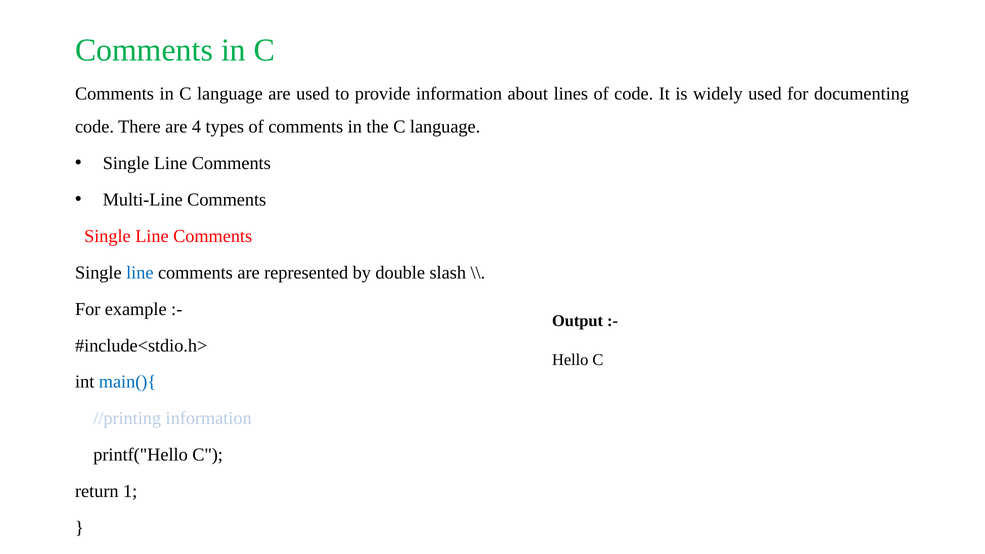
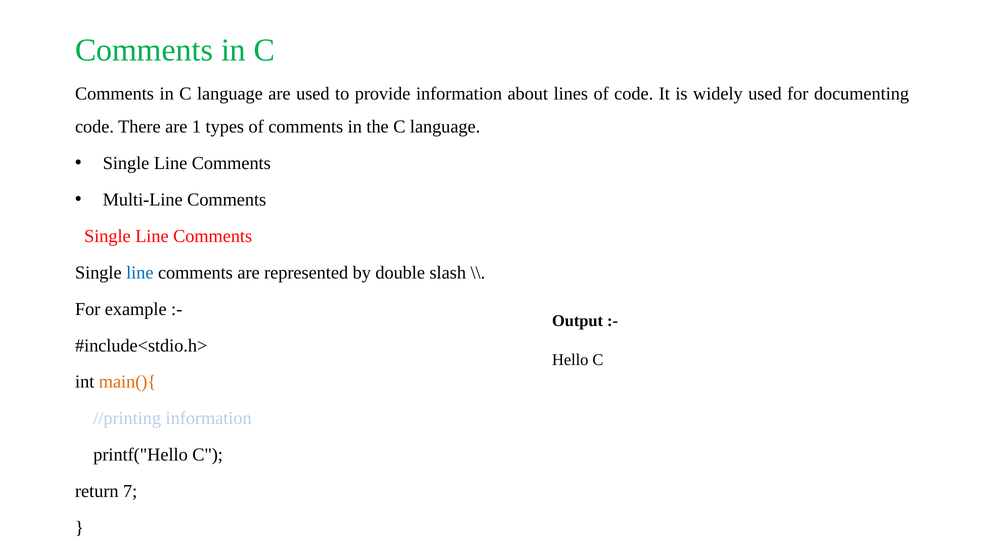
4: 4 -> 1 (197, 127)
main(){ colour: blue -> orange (127, 382)
1: 1 -> 7 (130, 491)
